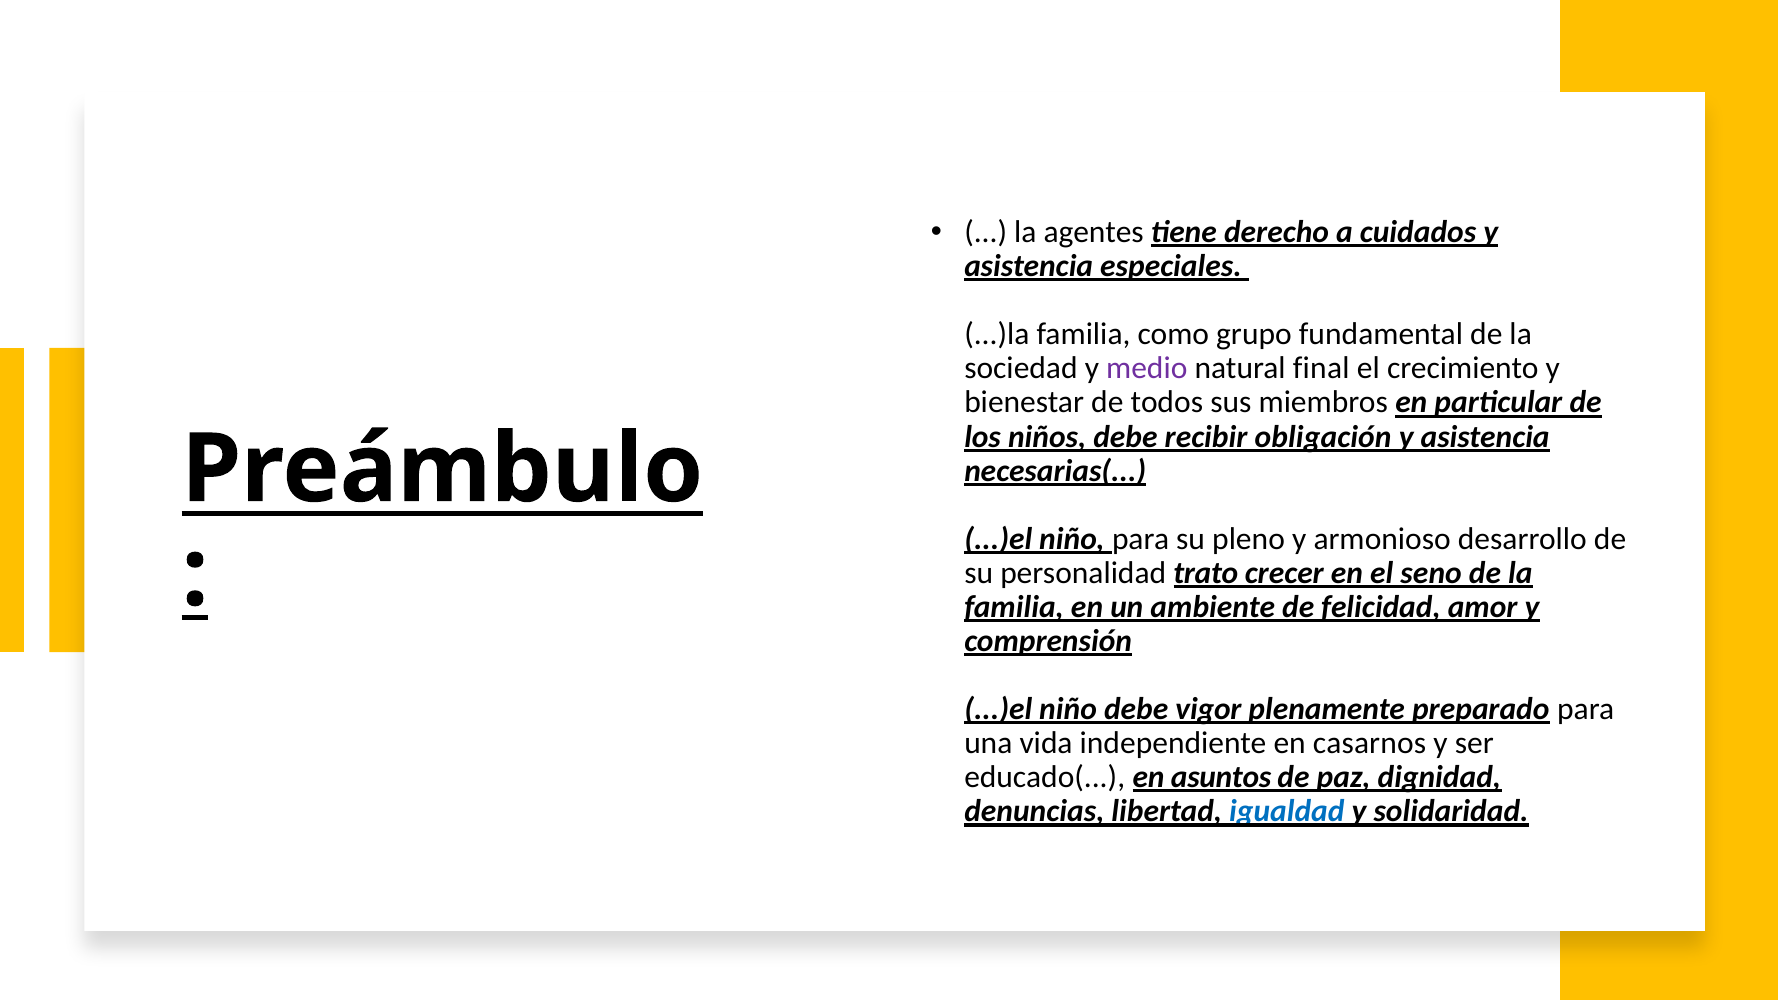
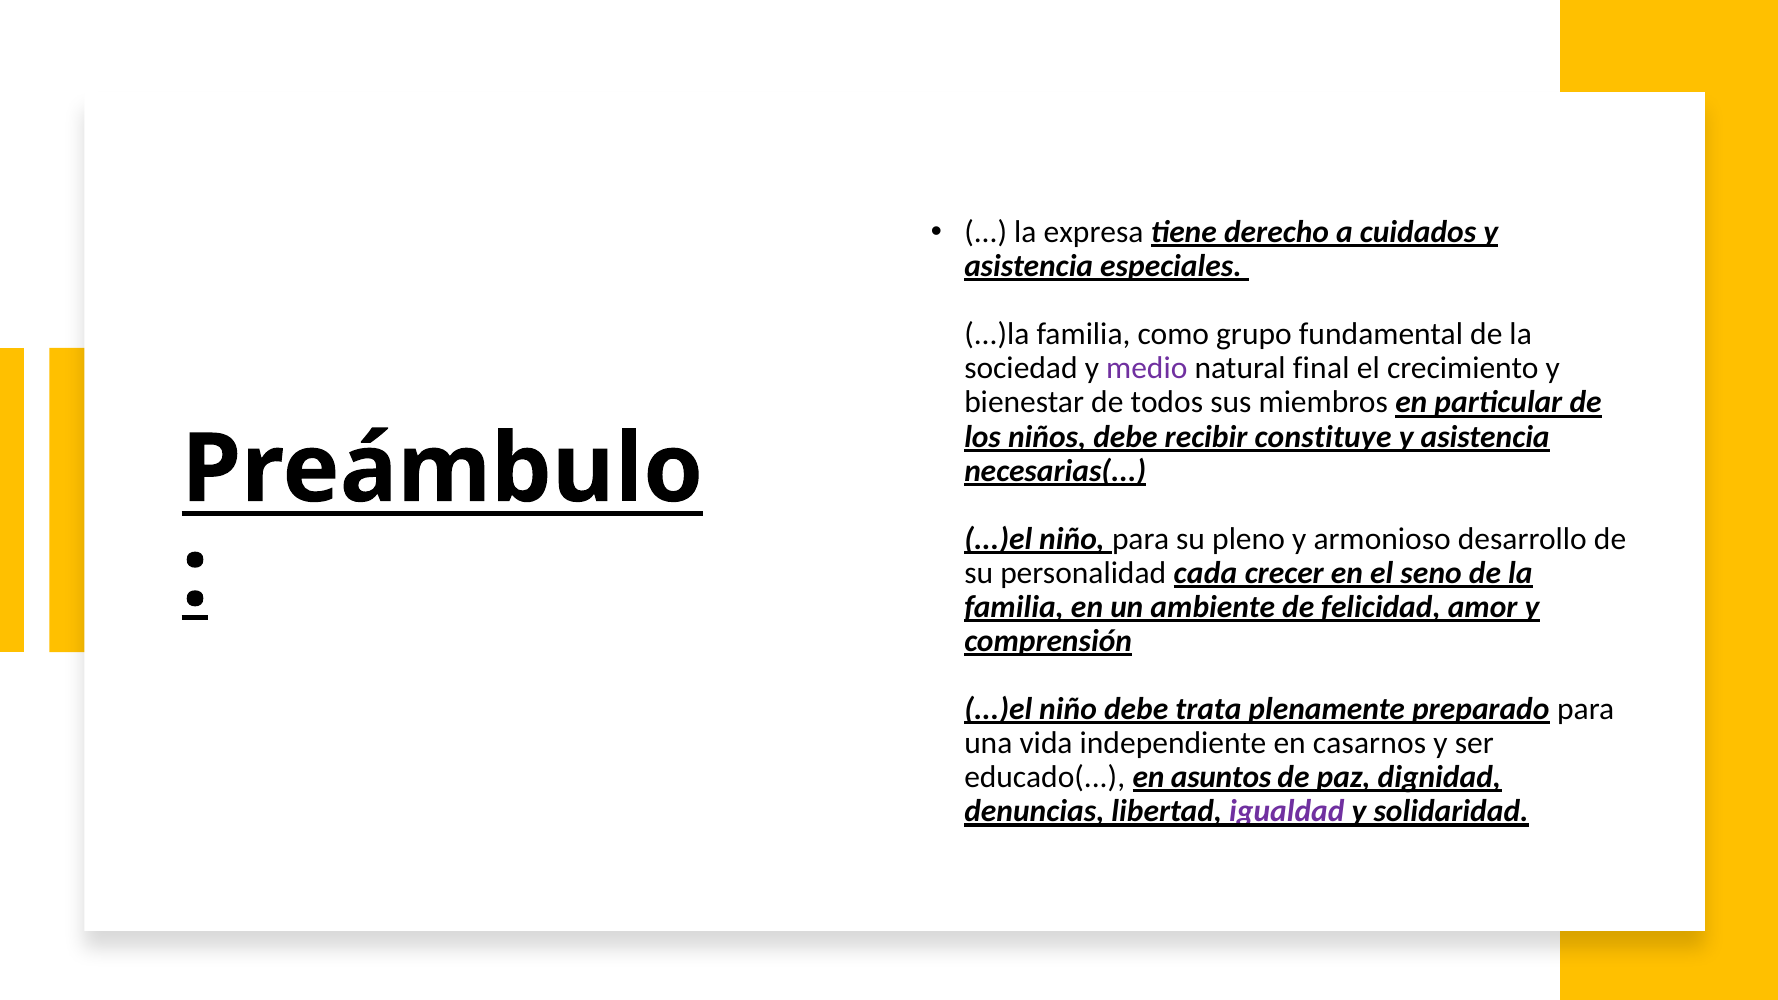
agentes: agentes -> expresa (1094, 232)
obligación: obligación -> constituye (1323, 437)
trato: trato -> cada (1205, 573)
vigor: vigor -> trata (1208, 709)
igualdad colour: blue -> purple (1287, 811)
